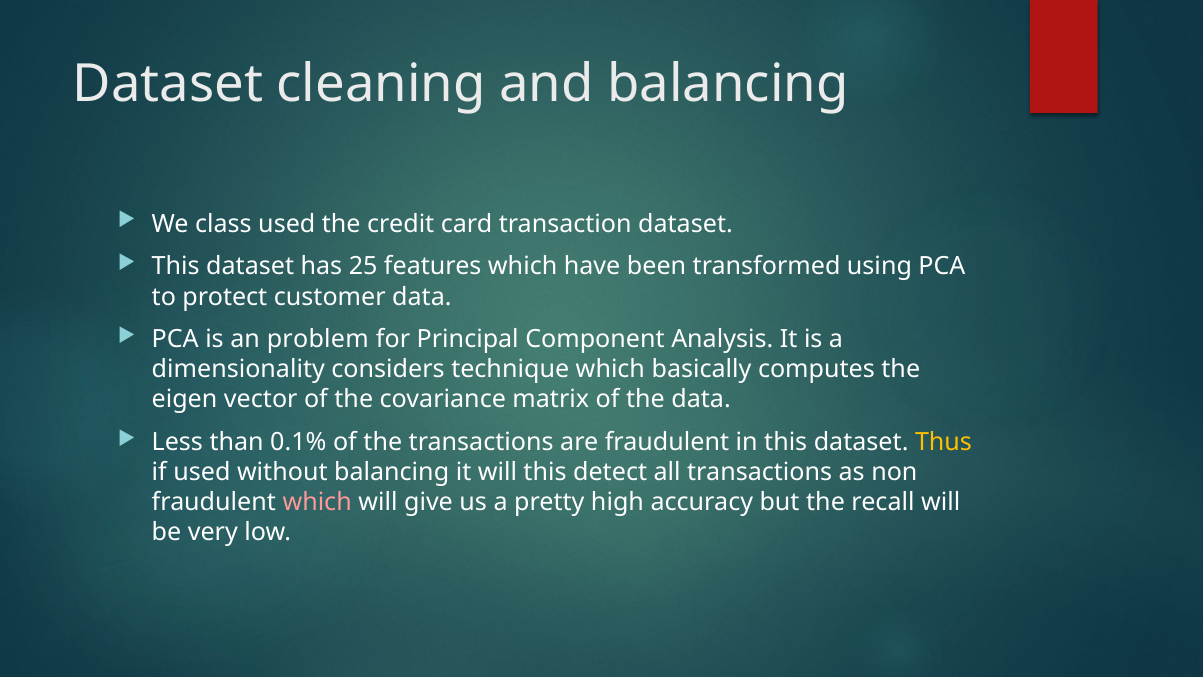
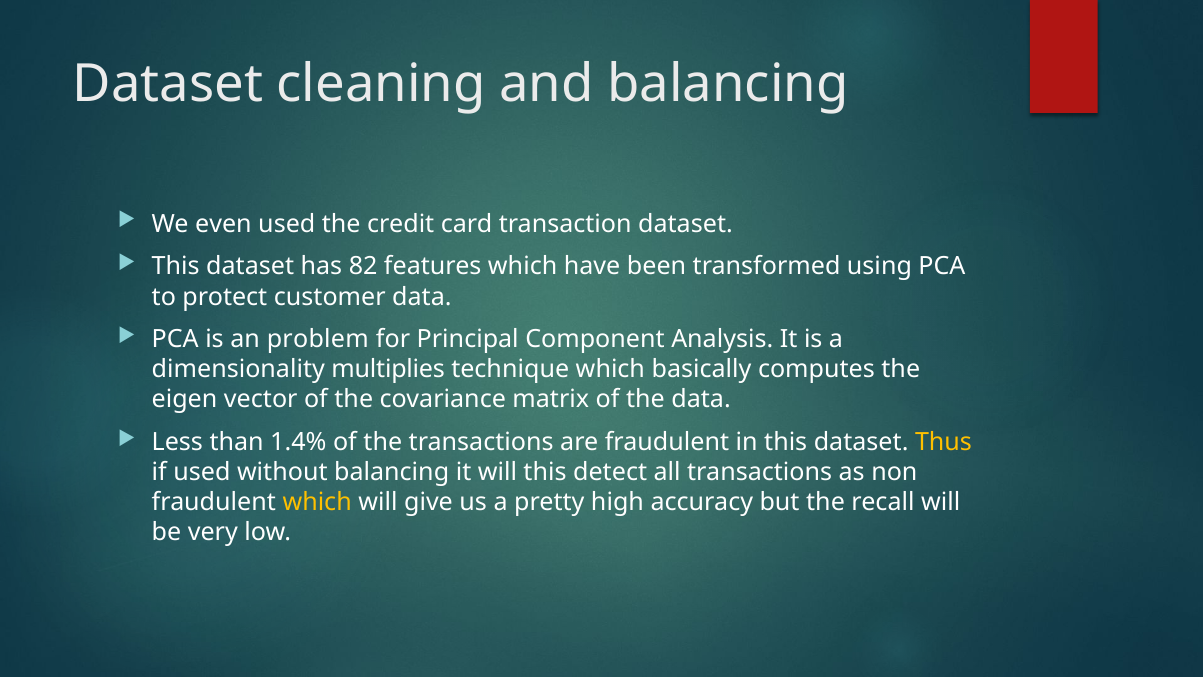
class: class -> even (223, 224)
25: 25 -> 82 (363, 267)
considers: considers -> multiplies (388, 369)
0.1%: 0.1% -> 1.4% (298, 442)
which colour: pink -> yellow (317, 502)
